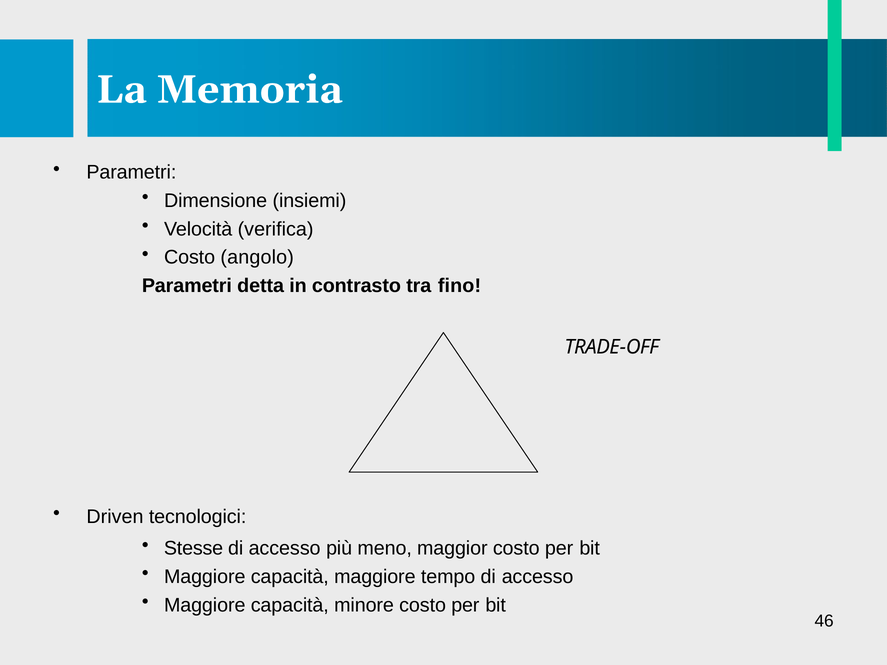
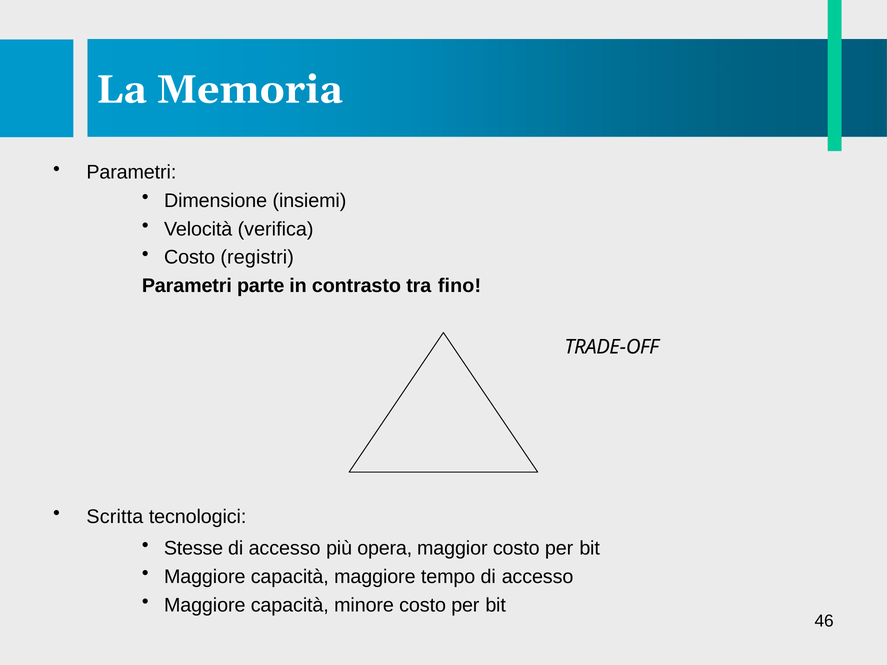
angolo: angolo -> registri (257, 258)
detta: detta -> parte (261, 286)
Driven: Driven -> Scritta (115, 517)
meno: meno -> opera (385, 549)
